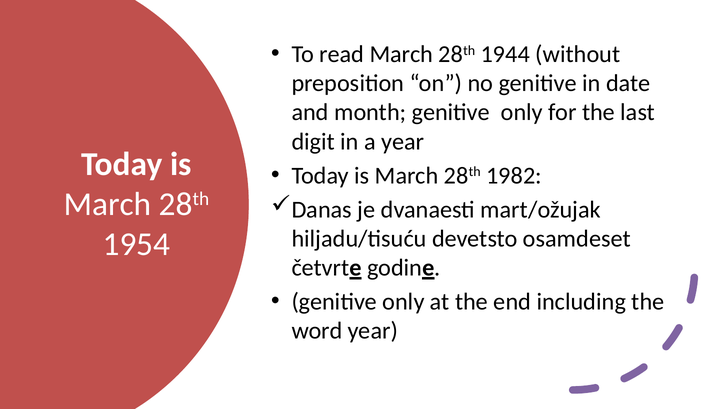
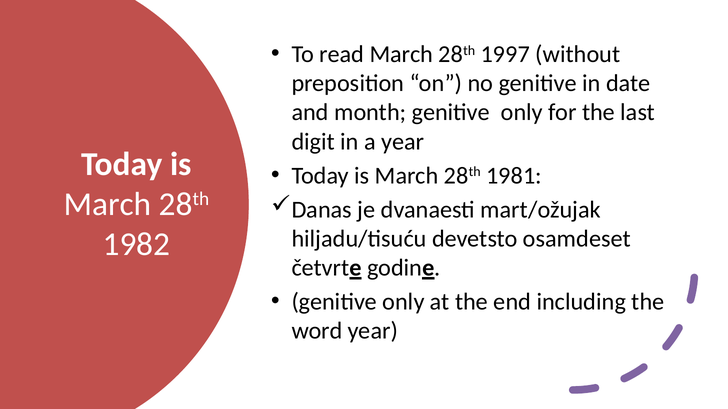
1944: 1944 -> 1997 (505, 54)
1982: 1982 -> 1981 (514, 176)
1954: 1954 -> 1982 (136, 244)
